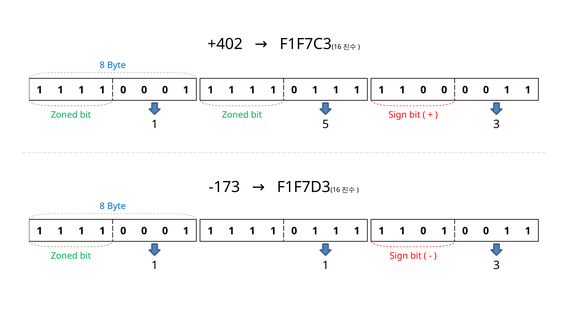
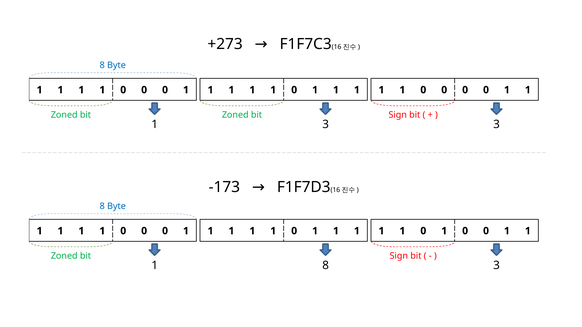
+402: +402 -> +273 (225, 44)
1 5: 5 -> 3 (326, 125)
1: 1 -> 8 (326, 266)
